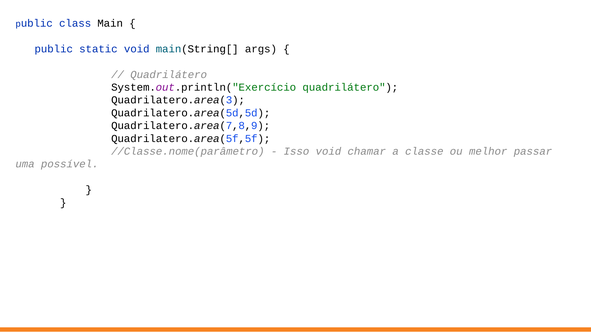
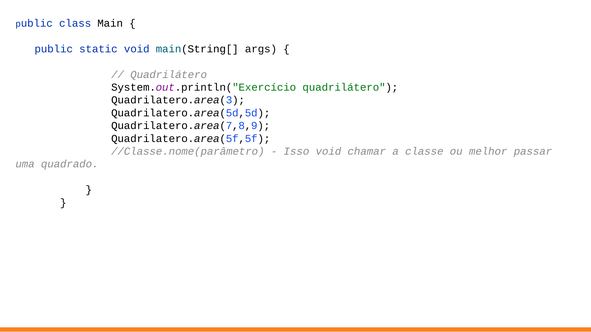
possível: possível -> quadrado (70, 164)
